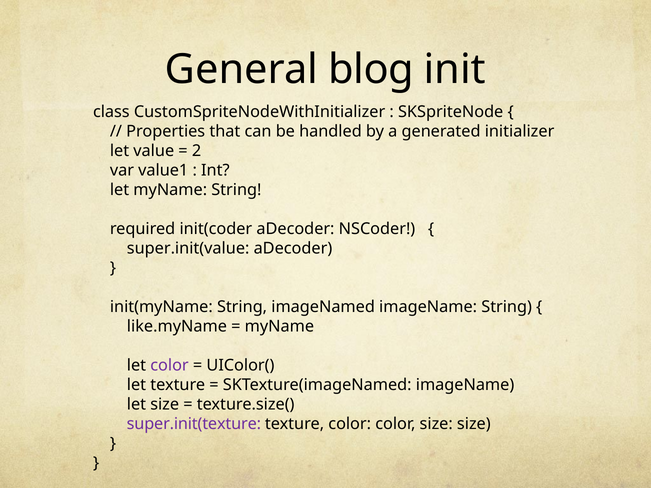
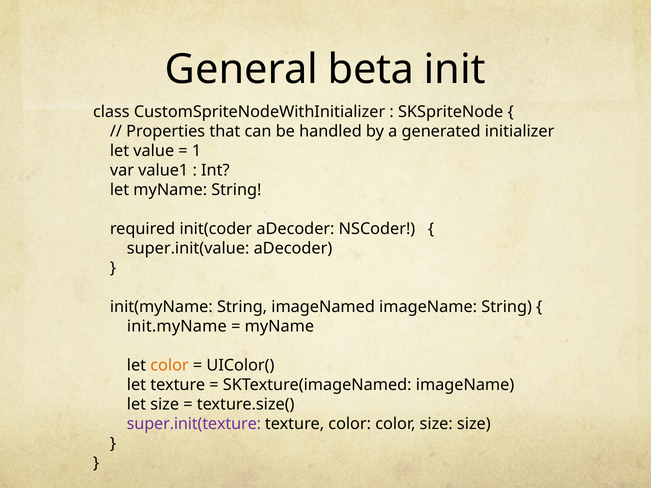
blog: blog -> beta (371, 70)
2: 2 -> 1 (197, 151)
like.myName: like.myName -> init.myName (177, 327)
color colour: purple -> orange (169, 366)
